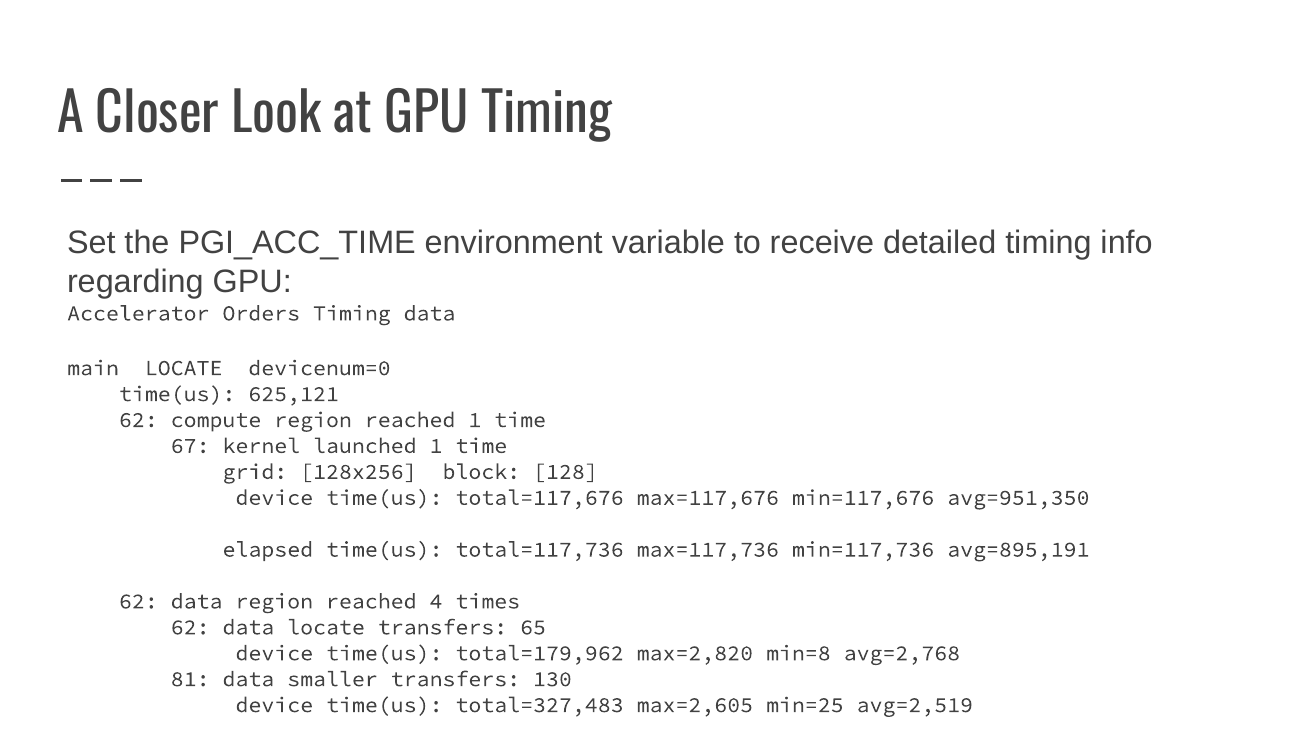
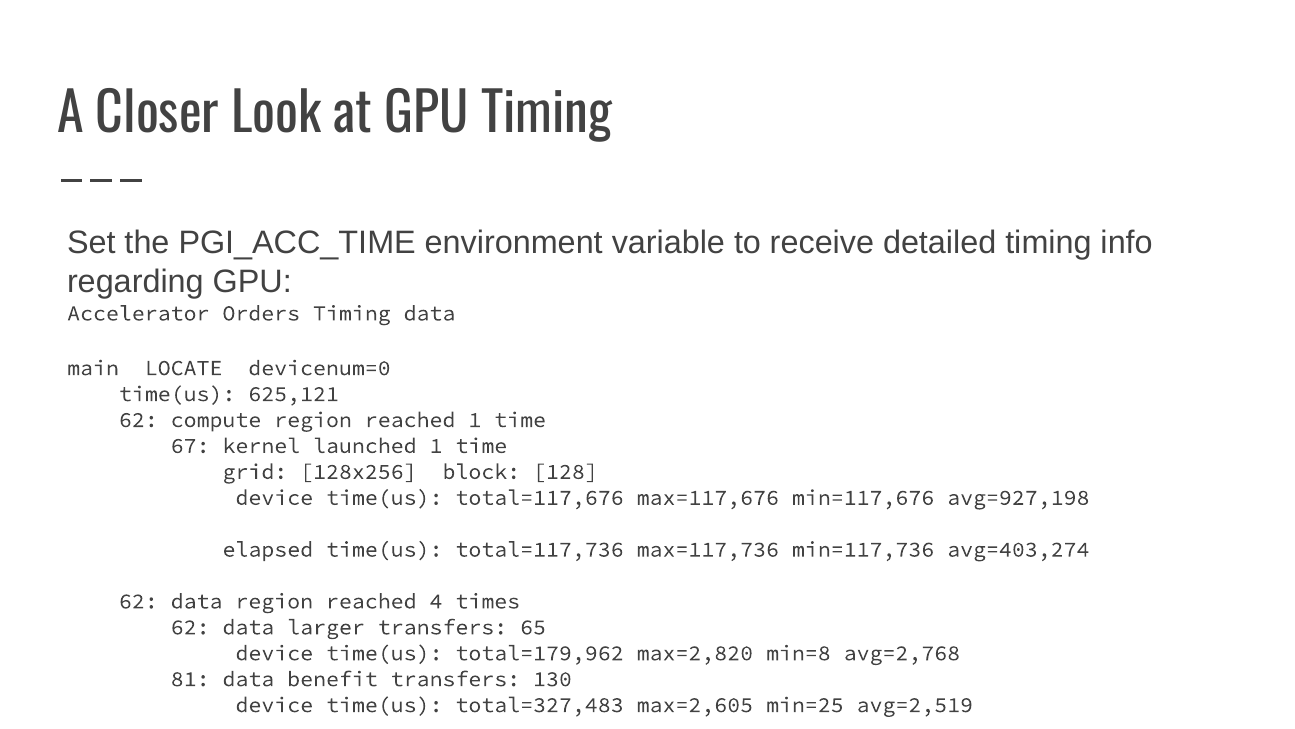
avg=951,350: avg=951,350 -> avg=927,198 (1018, 497)
avg=895,191: avg=895,191 -> avg=403,274 (1018, 549)
data locate: locate -> larger (326, 627)
smaller: smaller -> benefit (332, 679)
